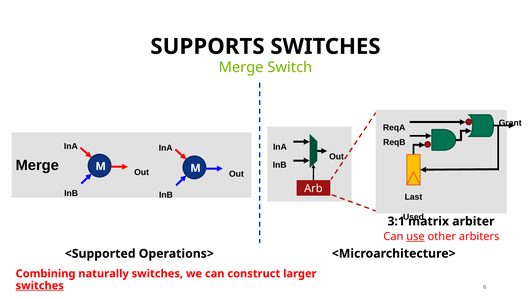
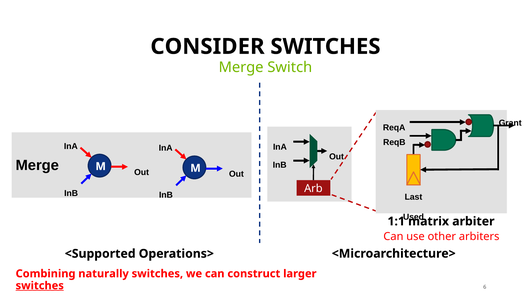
SUPPORTS: SUPPORTS -> CONSIDER (207, 47)
3:1: 3:1 -> 1:1 (396, 221)
use underline: present -> none (416, 236)
